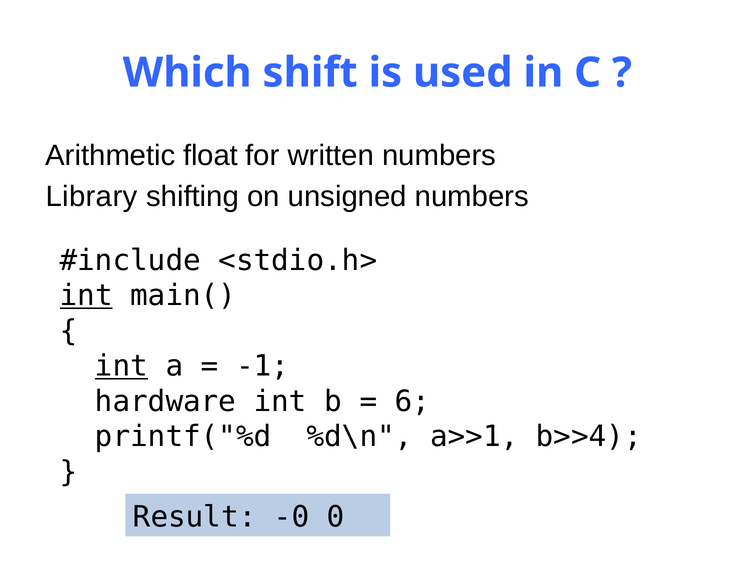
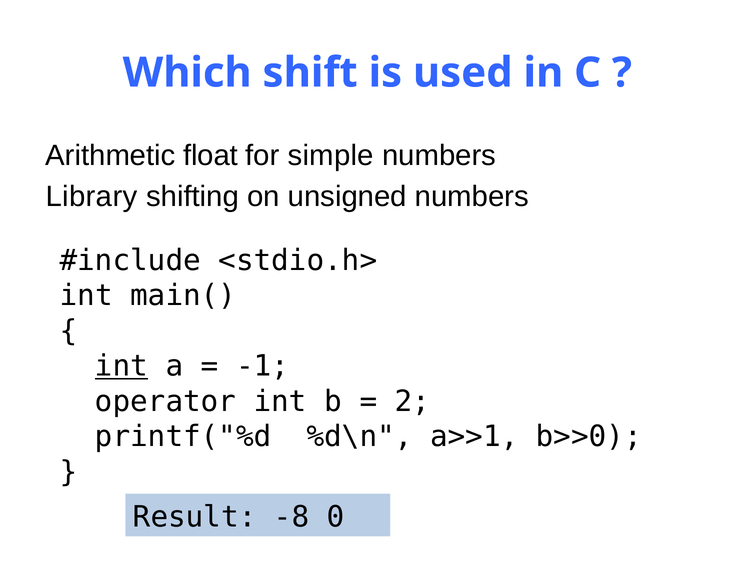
written: written -> simple (331, 156)
int underline: present -> none (86, 296)
hardware: hardware -> operator (166, 402)
6: 6 -> 2 (412, 402)
b>>4: b>>4 -> b>>0 (589, 437)
-0: -0 -> -8 (292, 517)
